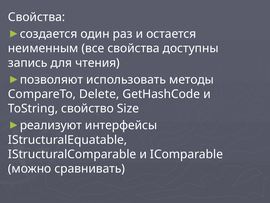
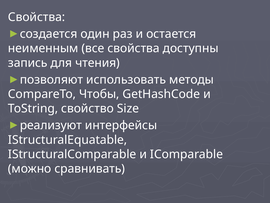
Delete: Delete -> Чтобы (99, 94)
